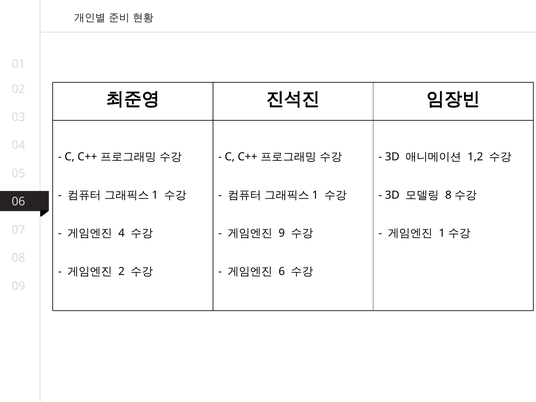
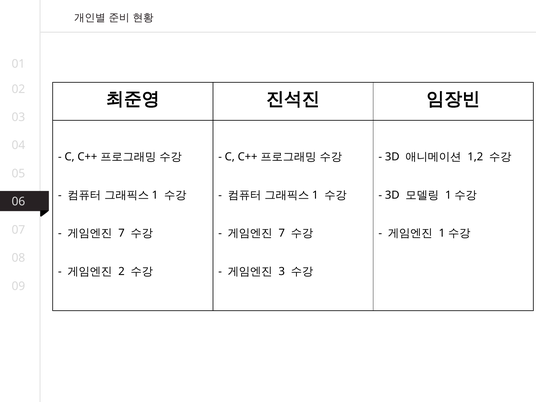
8: 8 -> 1 (448, 195)
4: 4 -> 7 (122, 233)
9: 9 -> 7 (282, 233)
6: 6 -> 3 (282, 271)
